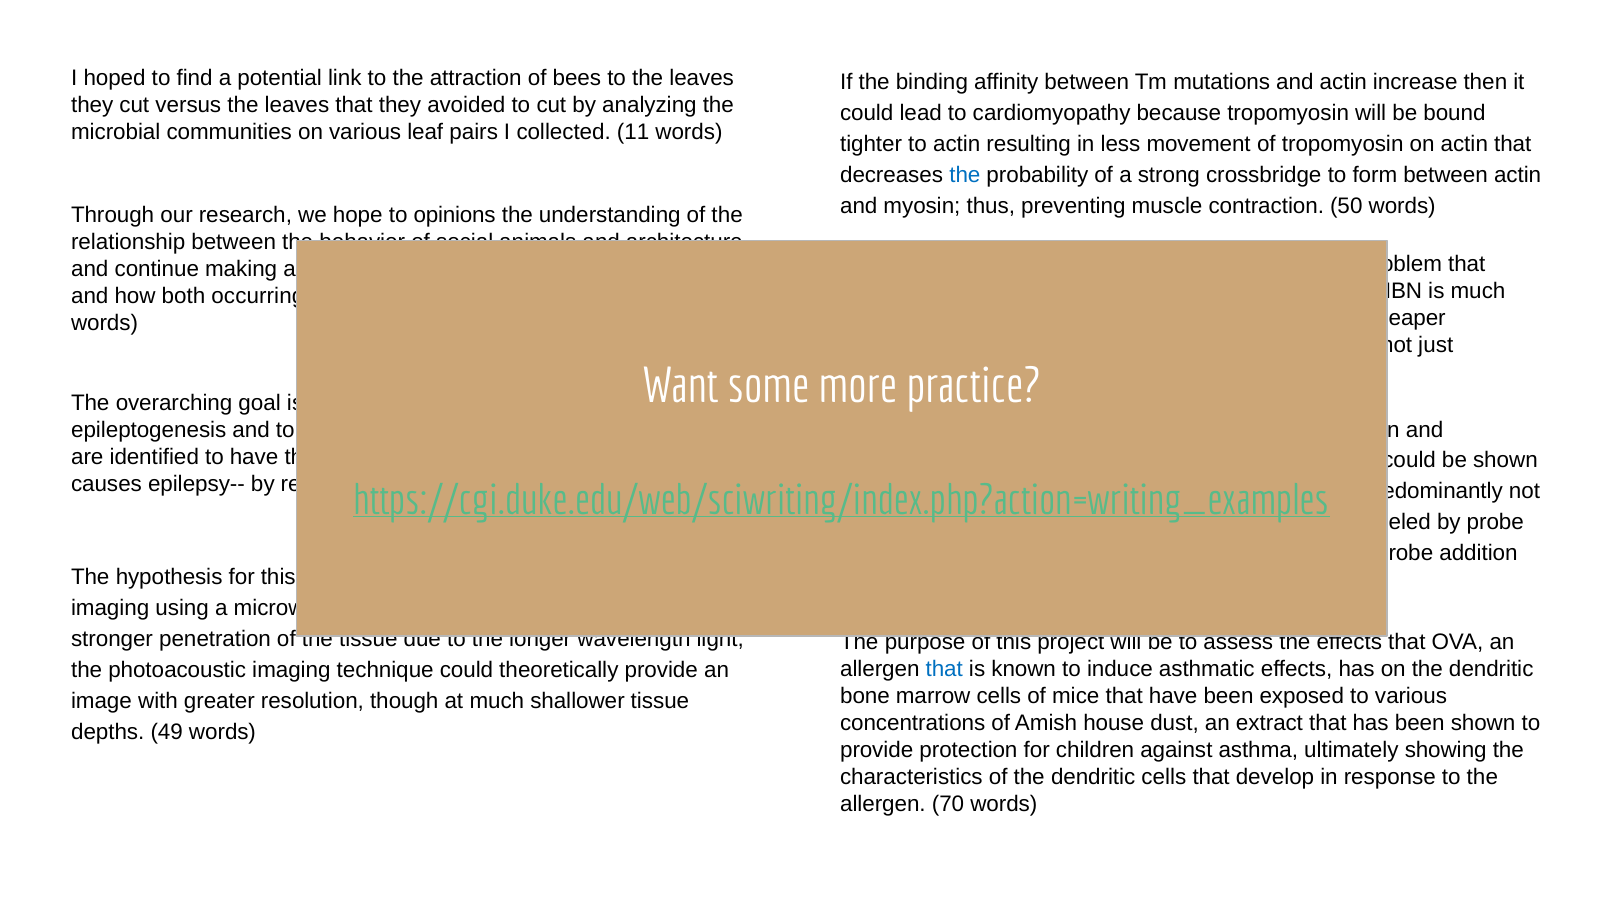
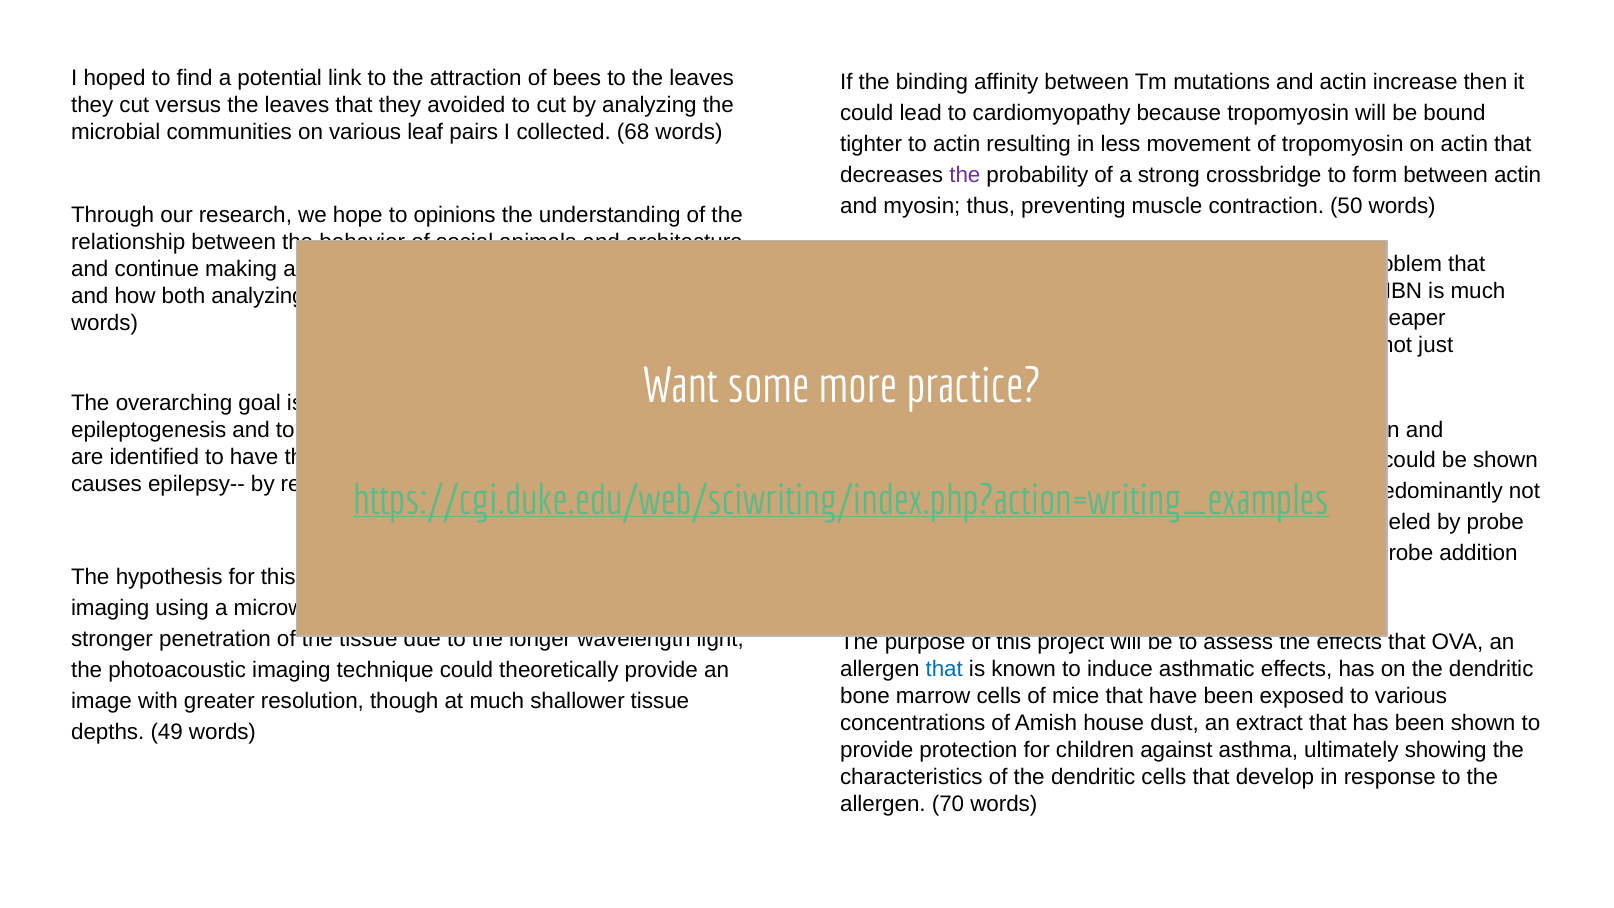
11: 11 -> 68 (633, 132)
the colour: blue -> purple (965, 175)
both occurring: occurring -> analyzing (258, 296)
